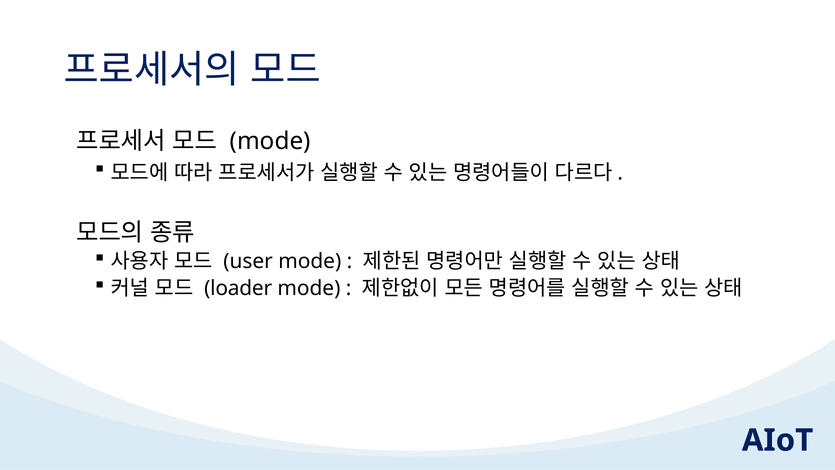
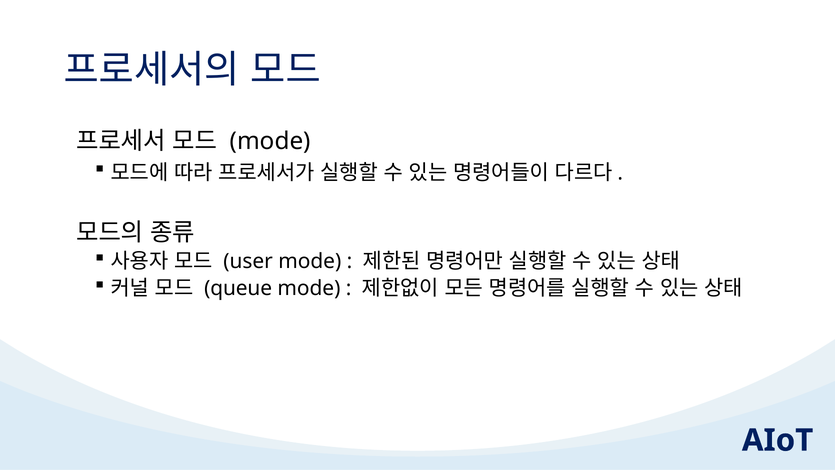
loader: loader -> queue (238, 288)
